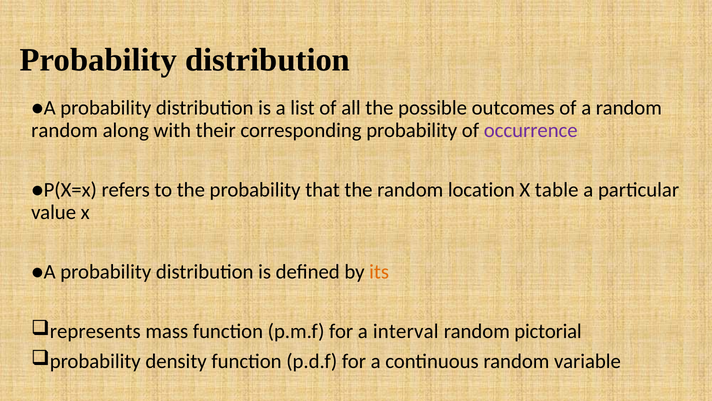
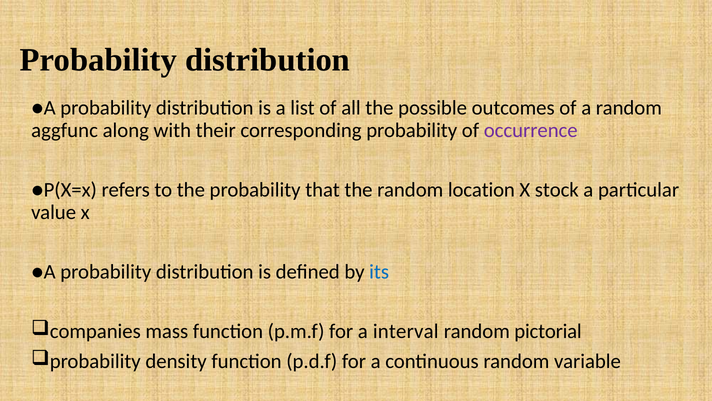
random: random -> aggfunc (65, 130)
table: table -> stock (557, 190)
its colour: orange -> blue (379, 272)
represents: represents -> companies (95, 331)
